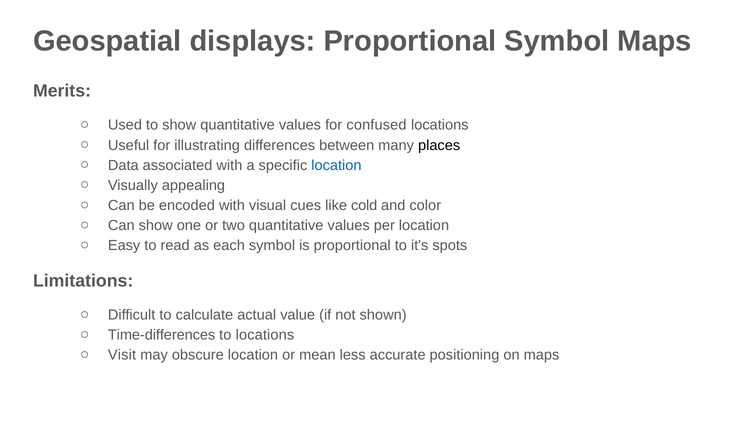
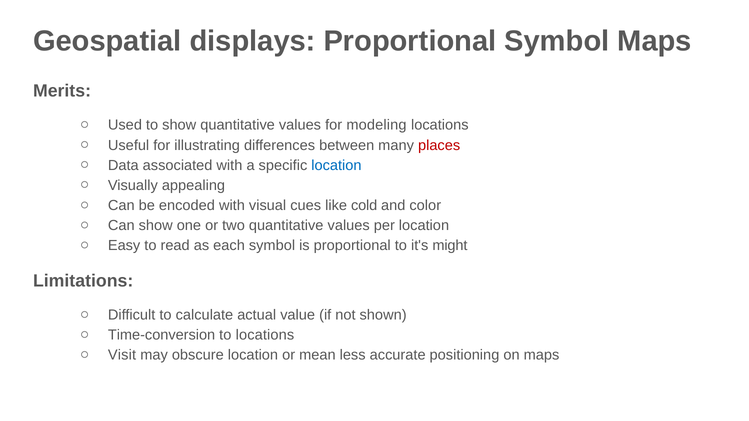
confused: confused -> modeling (377, 125)
places colour: black -> red (439, 145)
spots: spots -> might (450, 246)
Time-differences: Time-differences -> Time-conversion (162, 335)
